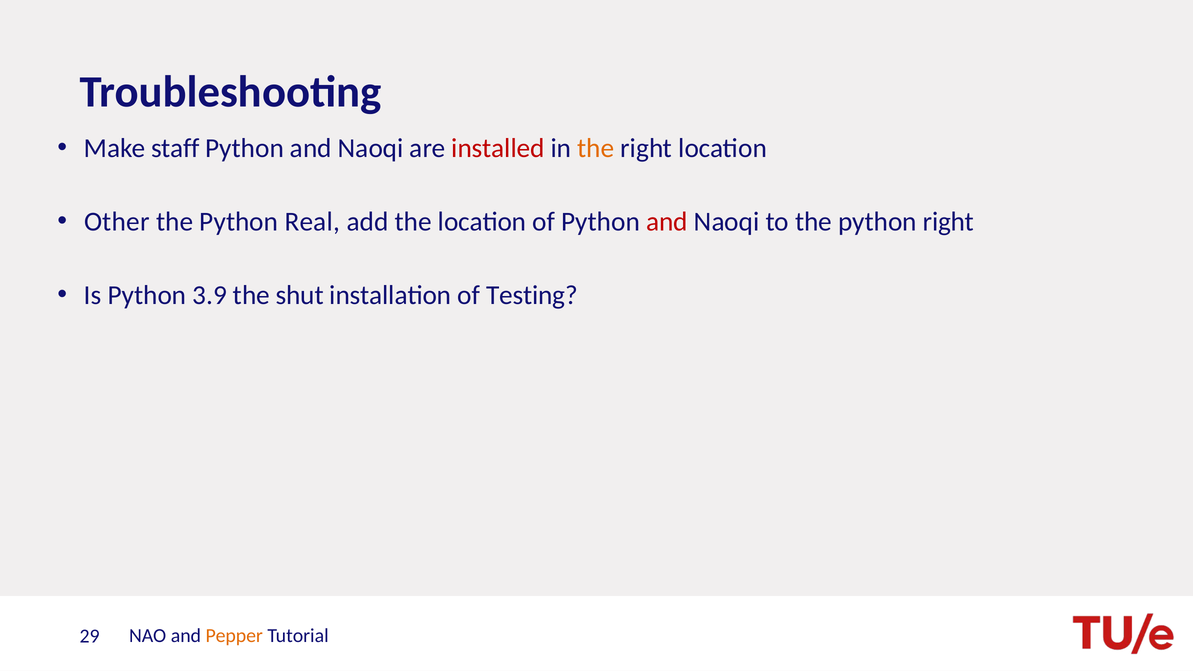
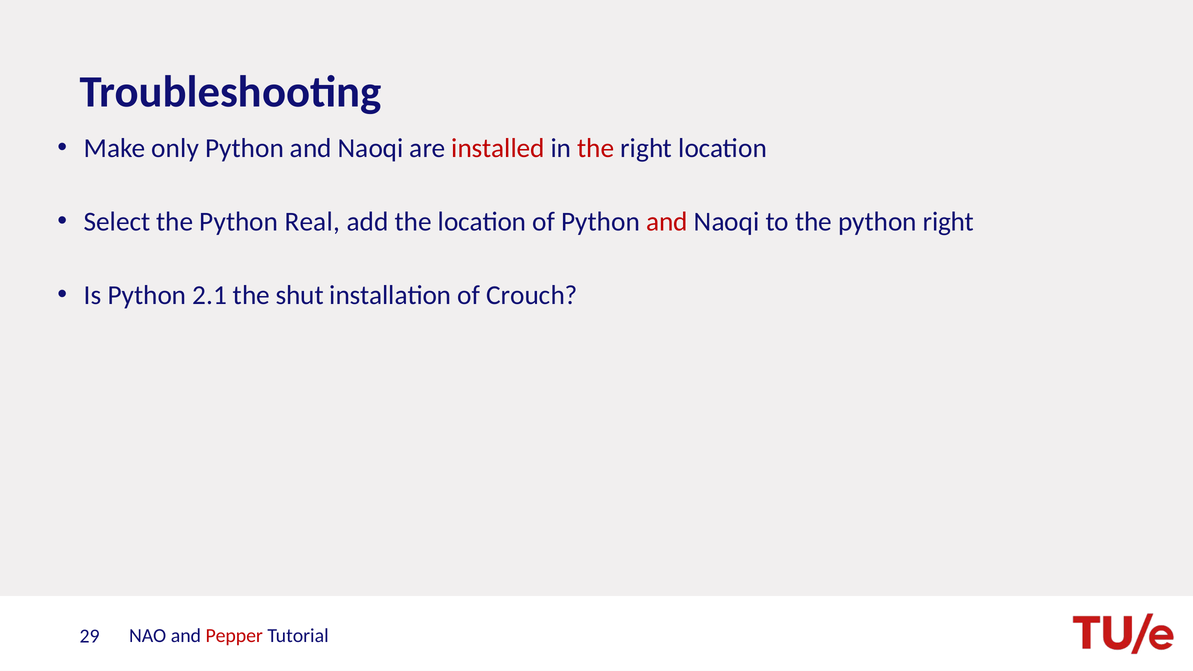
staff: staff -> only (175, 148)
the colour: orange -> red (596, 148)
Other: Other -> Select (117, 222)
3.9: 3.9 -> 2.1 (210, 295)
Testing: Testing -> Crouch (532, 295)
Pepper colour: orange -> red (234, 636)
